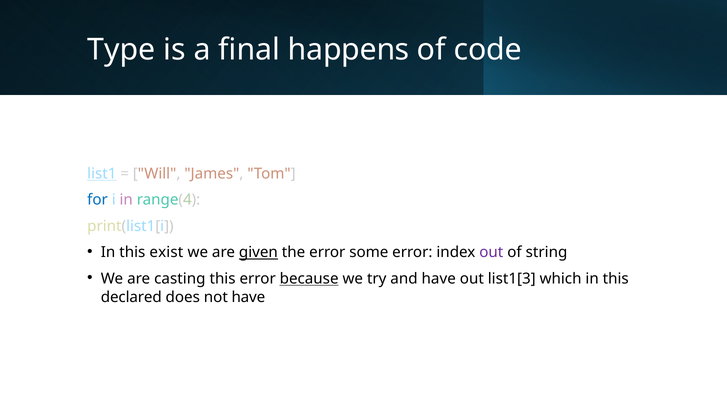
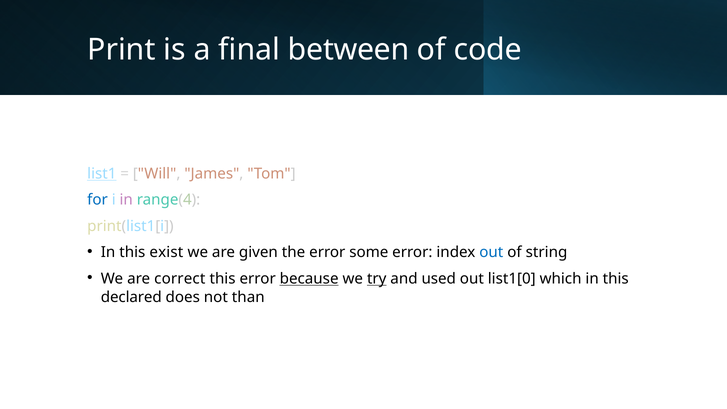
Type: Type -> Print (121, 50)
happens: happens -> between (349, 50)
given underline: present -> none (258, 252)
out colour: purple -> blue (491, 252)
casting: casting -> correct (180, 279)
try underline: none -> present (377, 279)
and have: have -> used (439, 279)
list1[3: list1[3 -> list1[0 (512, 279)
not have: have -> than (248, 297)
